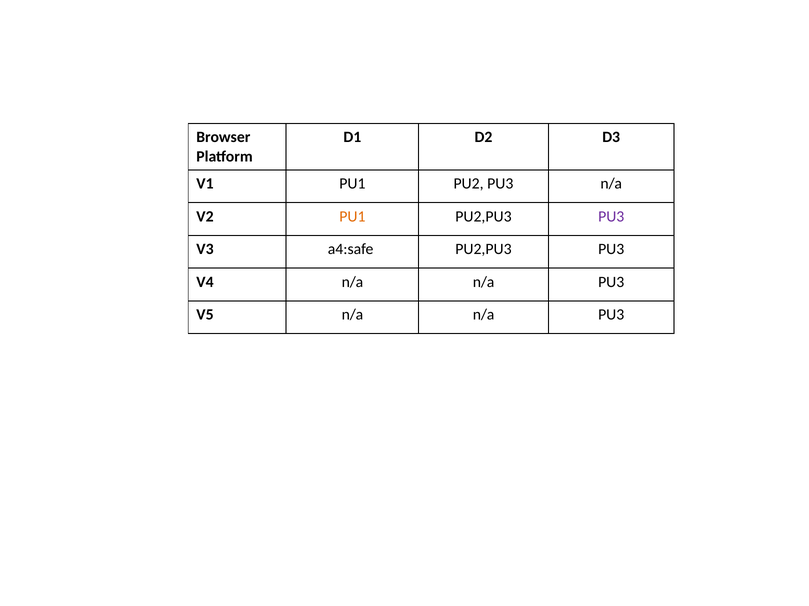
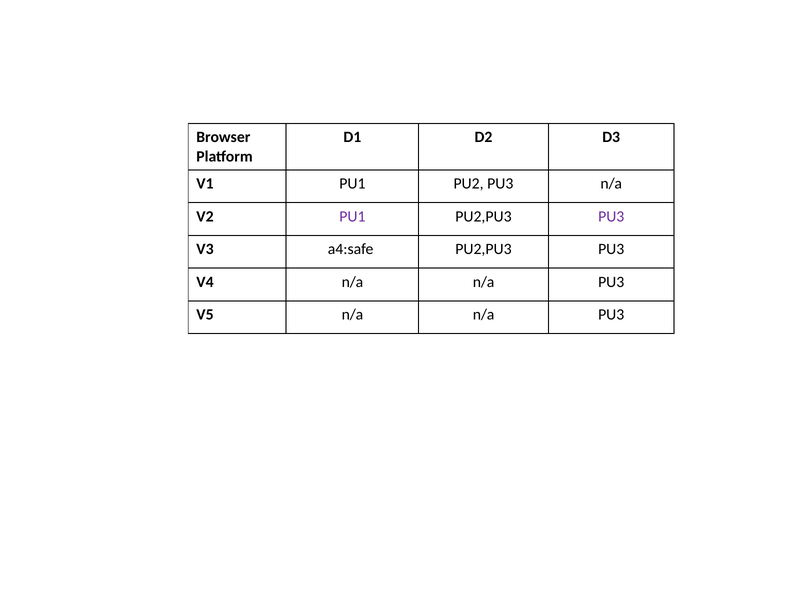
PU1 colour: orange -> purple (352, 217)
